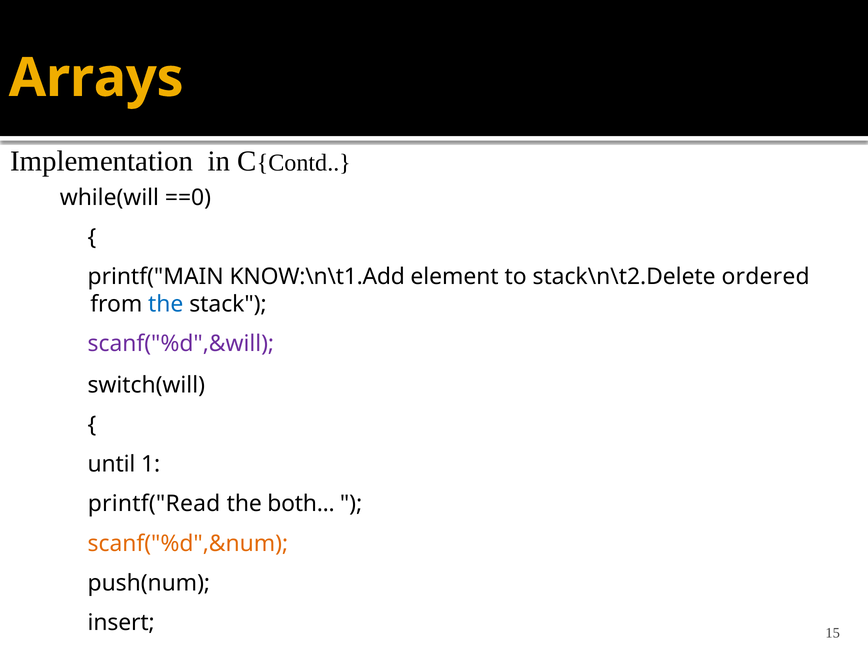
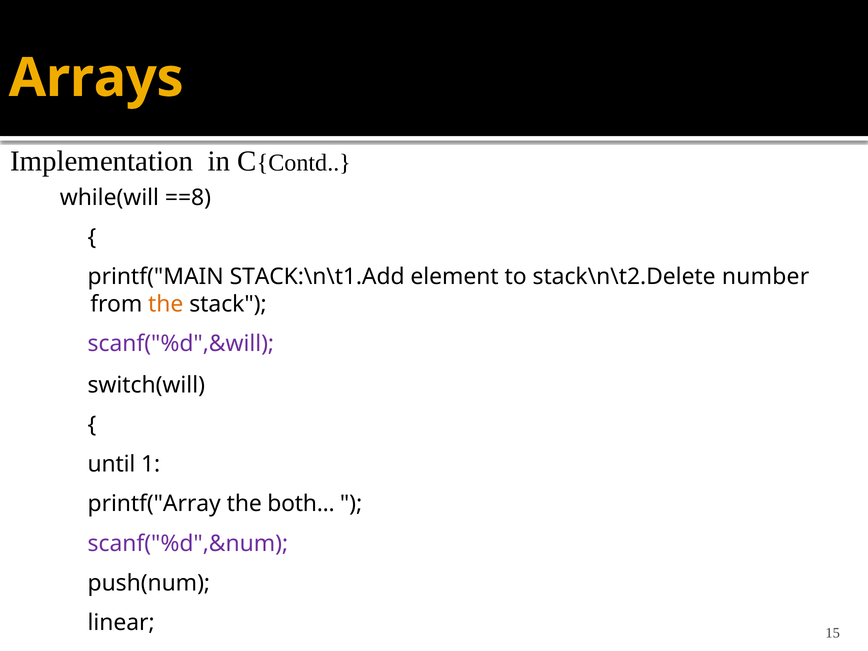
==0: ==0 -> ==8 (188, 198)
KNOW:\n\t1.Add: KNOW:\n\t1.Add -> STACK:\n\t1.Add (317, 277)
ordered: ordered -> number (766, 277)
the colour: blue -> orange (166, 304)
printf("Read: printf("Read -> printf("Array (154, 504)
scanf("%d",&num colour: orange -> purple (188, 543)
insert: insert -> linear (121, 623)
